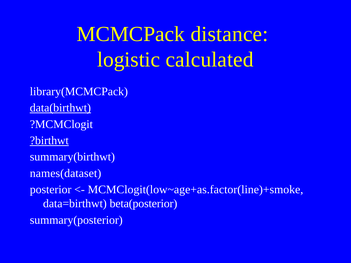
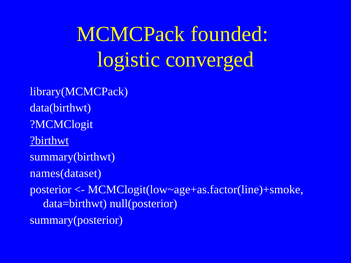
distance: distance -> founded (229, 34)
calculated: calculated -> converged (210, 60)
data(birthwt underline: present -> none (60, 108)
beta(posterior: beta(posterior -> null(posterior (143, 204)
